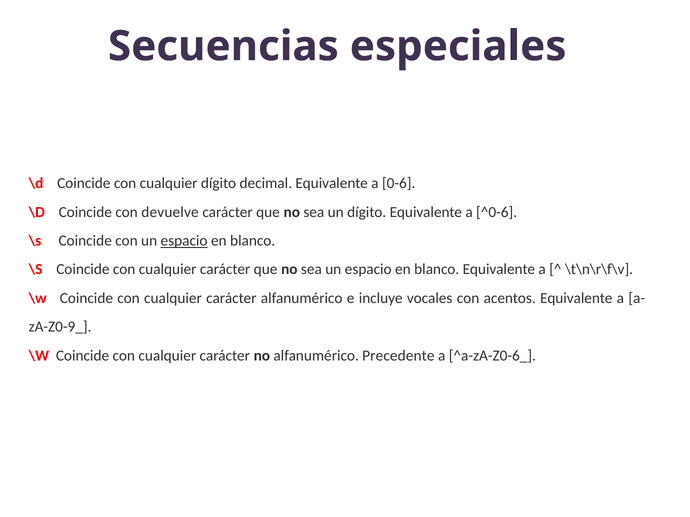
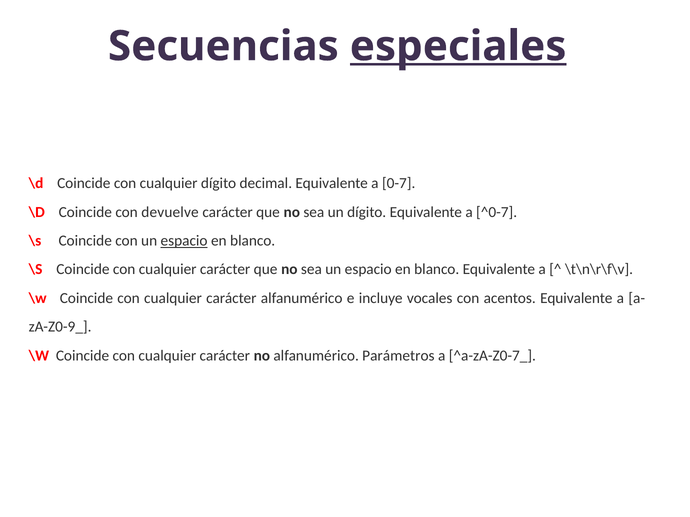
especiales underline: none -> present (458, 46)
0-6: 0-6 -> 0-7 (399, 183)
^0-6: ^0-6 -> ^0-7 (497, 212)
Precedente: Precedente -> Parámetros (398, 356)
^a-zA-Z0-6_: ^a-zA-Z0-6_ -> ^a-zA-Z0-7_ (492, 356)
